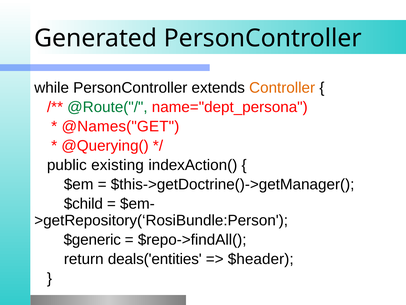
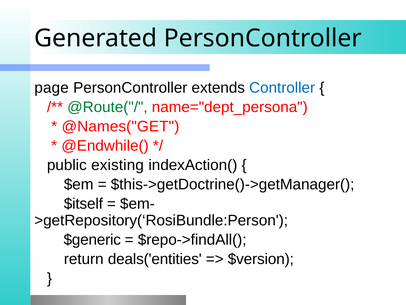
while: while -> page (52, 88)
Controller colour: orange -> blue (282, 88)
@Querying(: @Querying( -> @Endwhile( (105, 146)
$child: $child -> $itself (83, 204)
$header: $header -> $version (261, 259)
